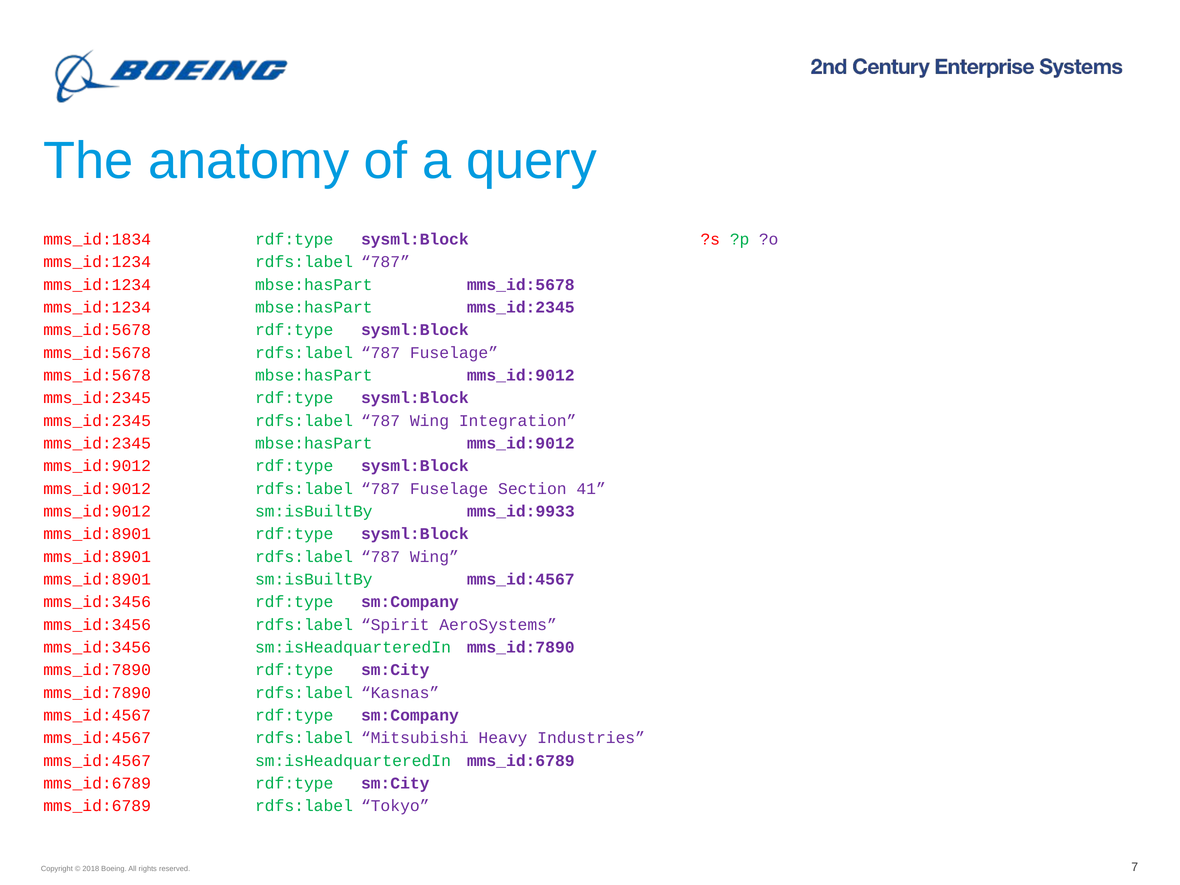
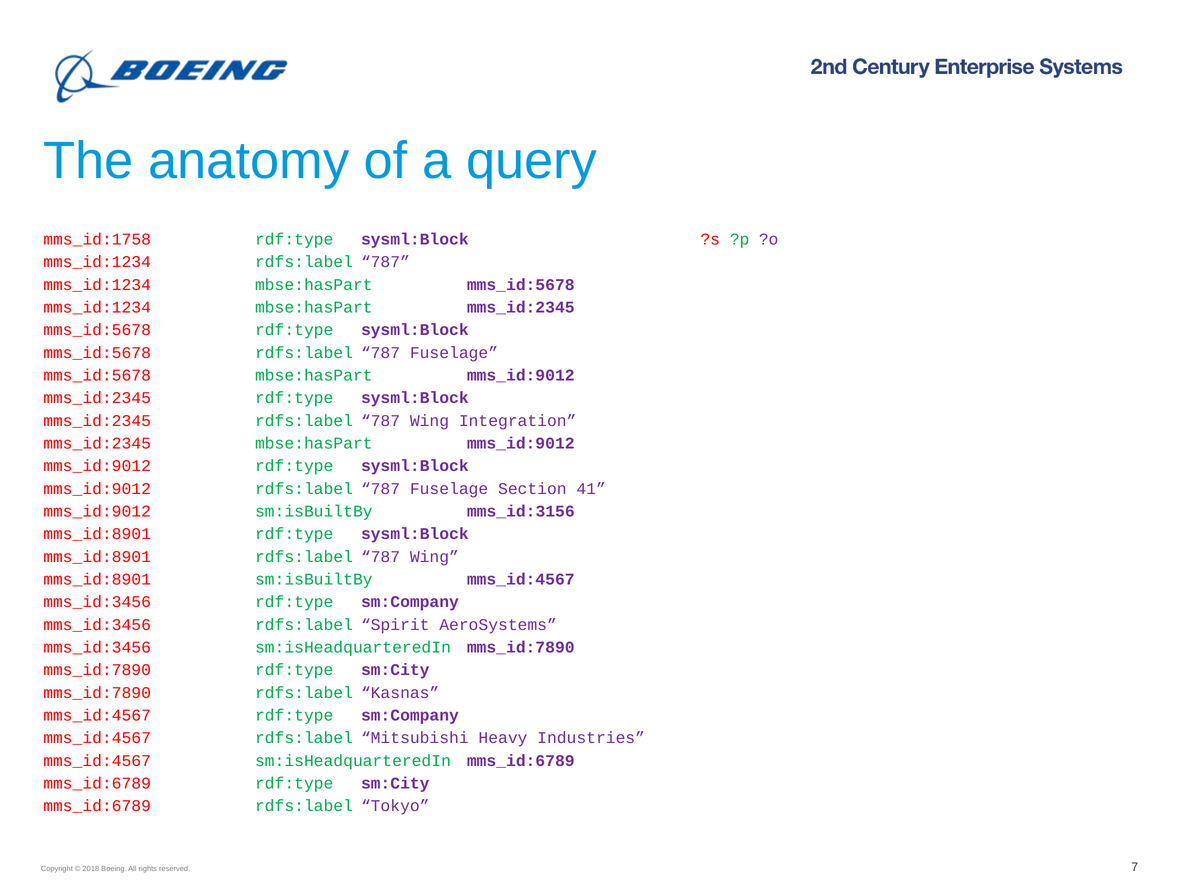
mms_id:1834: mms_id:1834 -> mms_id:1758 (97, 239)
mms_id:9933: mms_id:9933 -> mms_id:3156 (521, 511)
